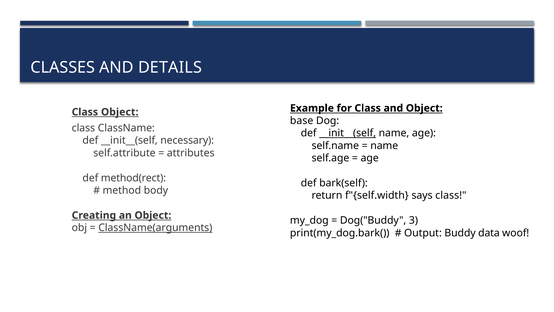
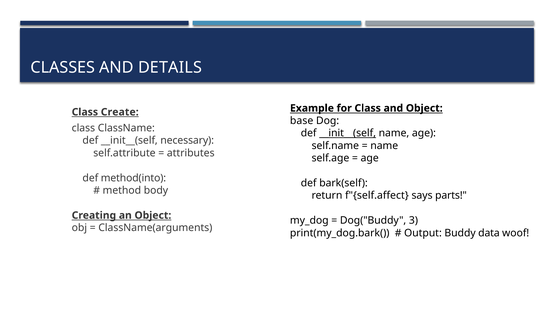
Class Object: Object -> Create (120, 112)
method(rect: method(rect -> method(into (133, 178)
f"{self.width: f"{self.width -> f"{self.affect (377, 195)
says class: class -> parts (451, 195)
ClassName(arguments underline: present -> none (155, 228)
